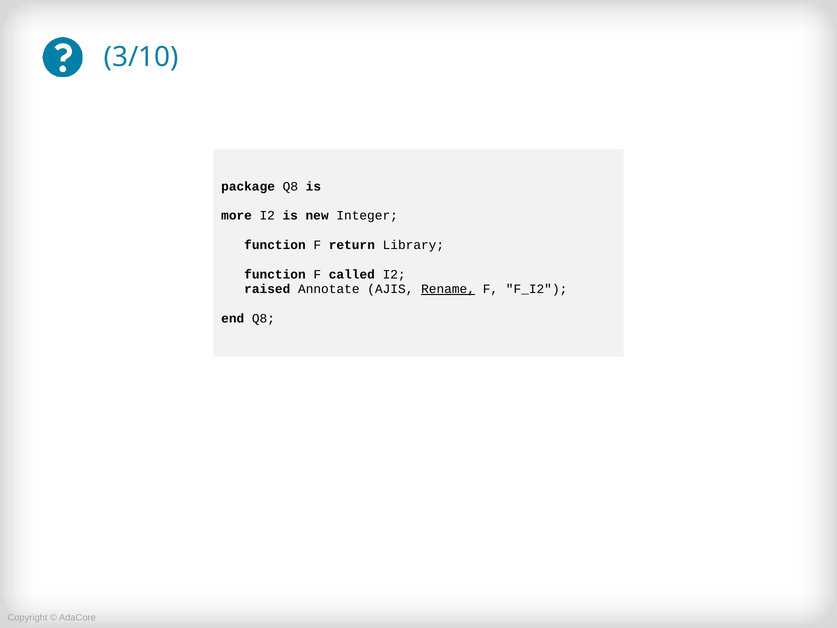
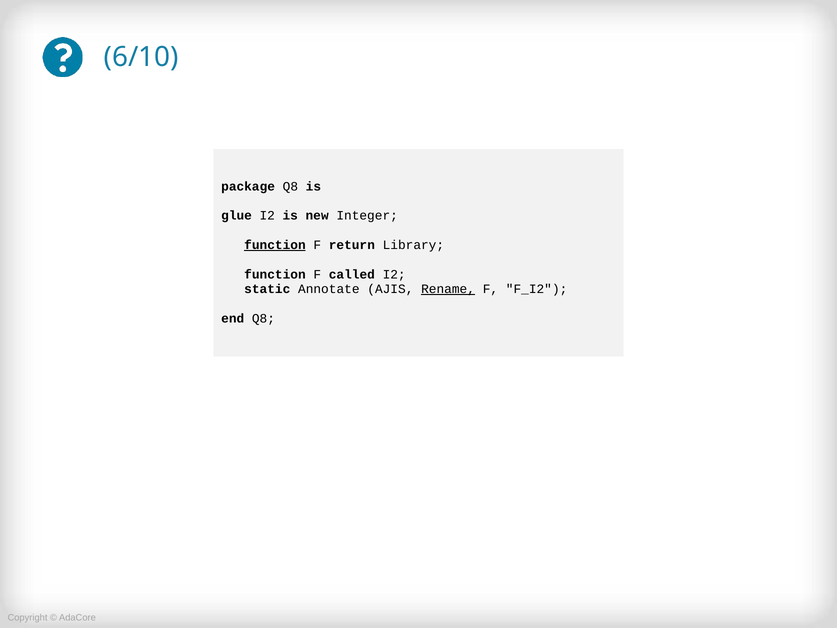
3/10: 3/10 -> 6/10 (141, 57)
more: more -> glue (237, 216)
function underline: none -> present (275, 245)
raised: raised -> static (267, 289)
